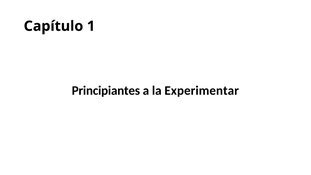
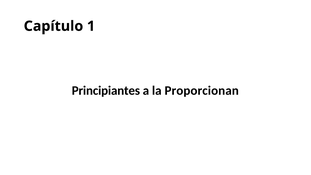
Experimentar: Experimentar -> Proporcionan (202, 91)
